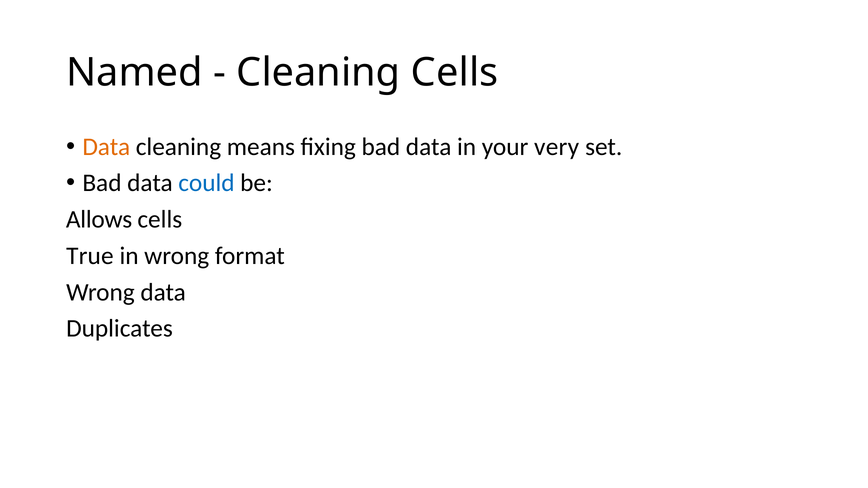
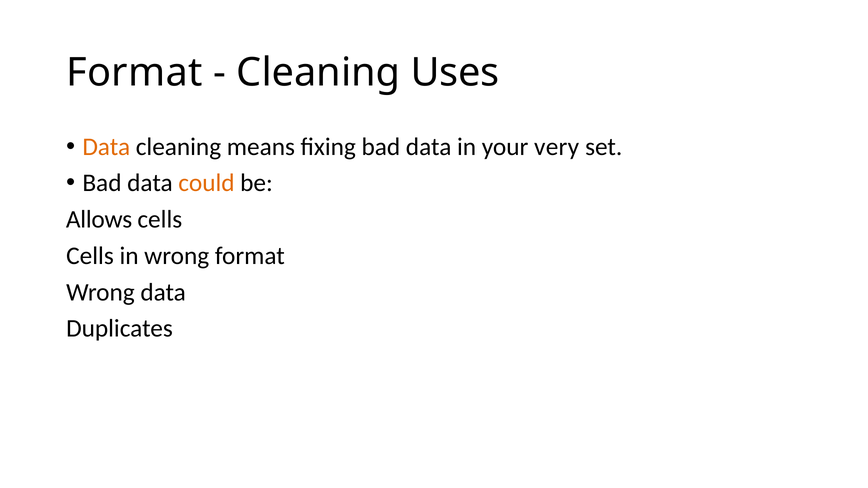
Named: Named -> Format (134, 73)
Cleaning Cells: Cells -> Uses (455, 73)
could colour: blue -> orange (206, 183)
True: True -> Cells (90, 256)
